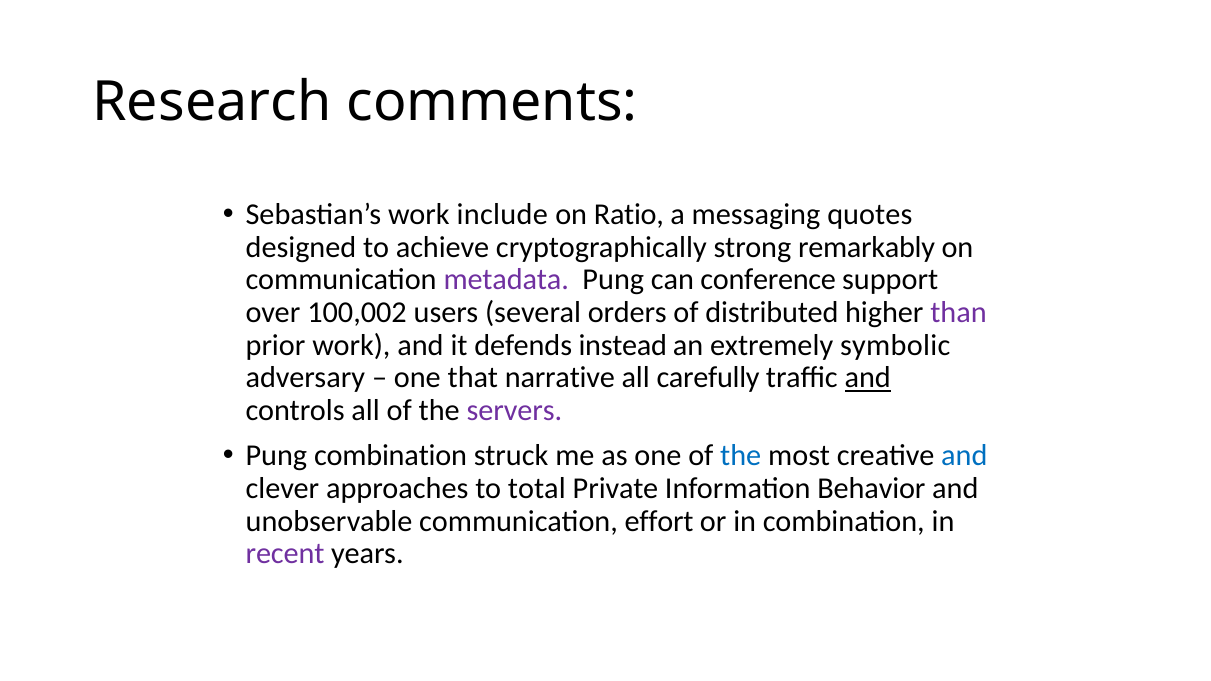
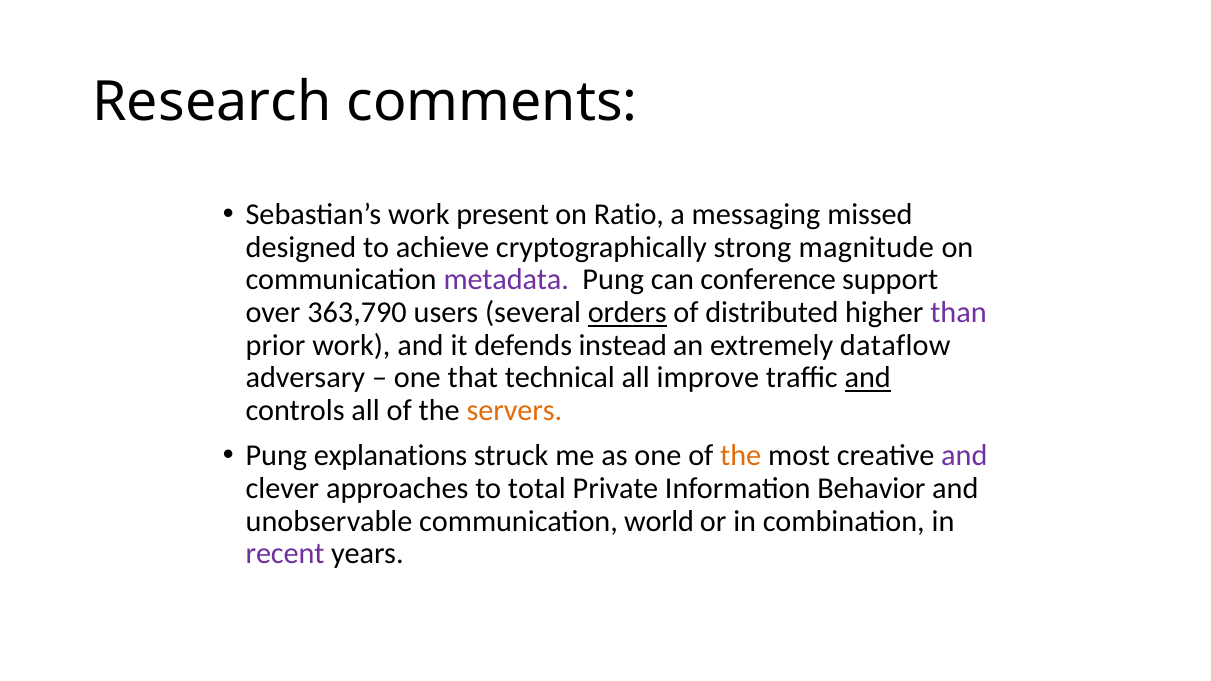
include: include -> present (503, 215)
quotes: quotes -> missed (870, 215)
remarkably: remarkably -> magnitude (866, 247)
100,002: 100,002 -> 363,790 (357, 313)
orders underline: none -> present (627, 313)
symbolic: symbolic -> dataflow (895, 345)
narrative: narrative -> technical (560, 378)
carefully: carefully -> improve (708, 378)
servers colour: purple -> orange (514, 411)
Pung combination: combination -> explanations (391, 456)
the colour: blue -> orange (741, 456)
and colour: blue -> purple (964, 456)
effort: effort -> world (659, 521)
